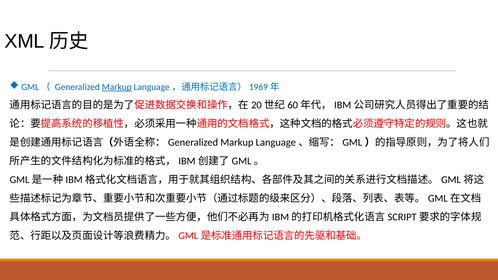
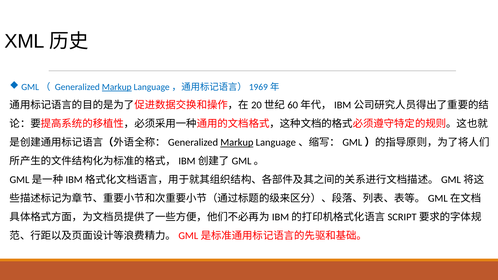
Markup underline: none -> present (237, 143)
